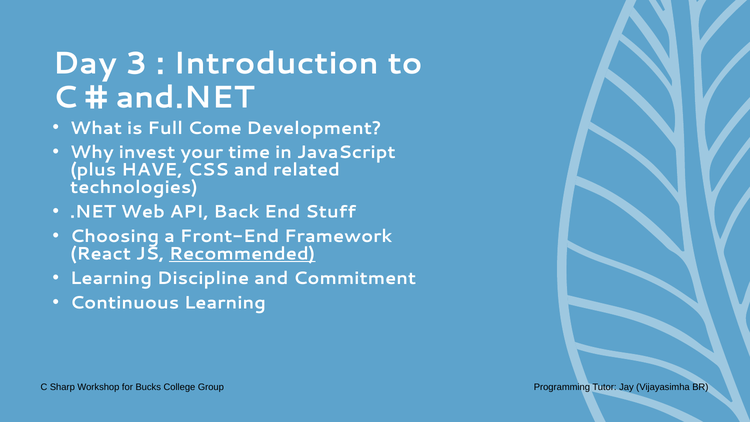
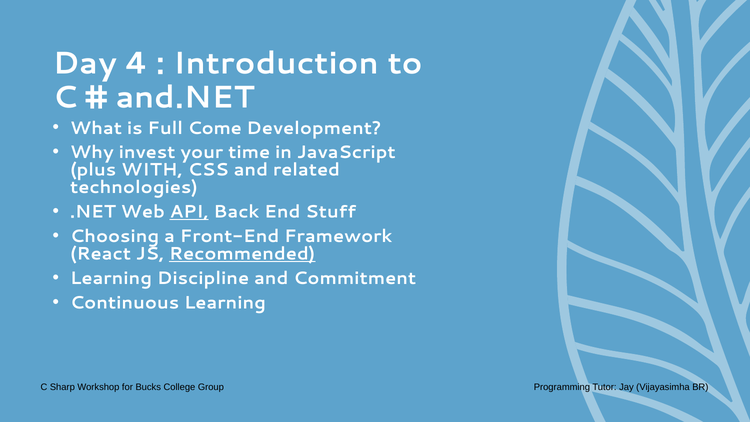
3: 3 -> 4 (137, 64)
HAVE: HAVE -> WITH (152, 170)
API underline: none -> present (189, 212)
